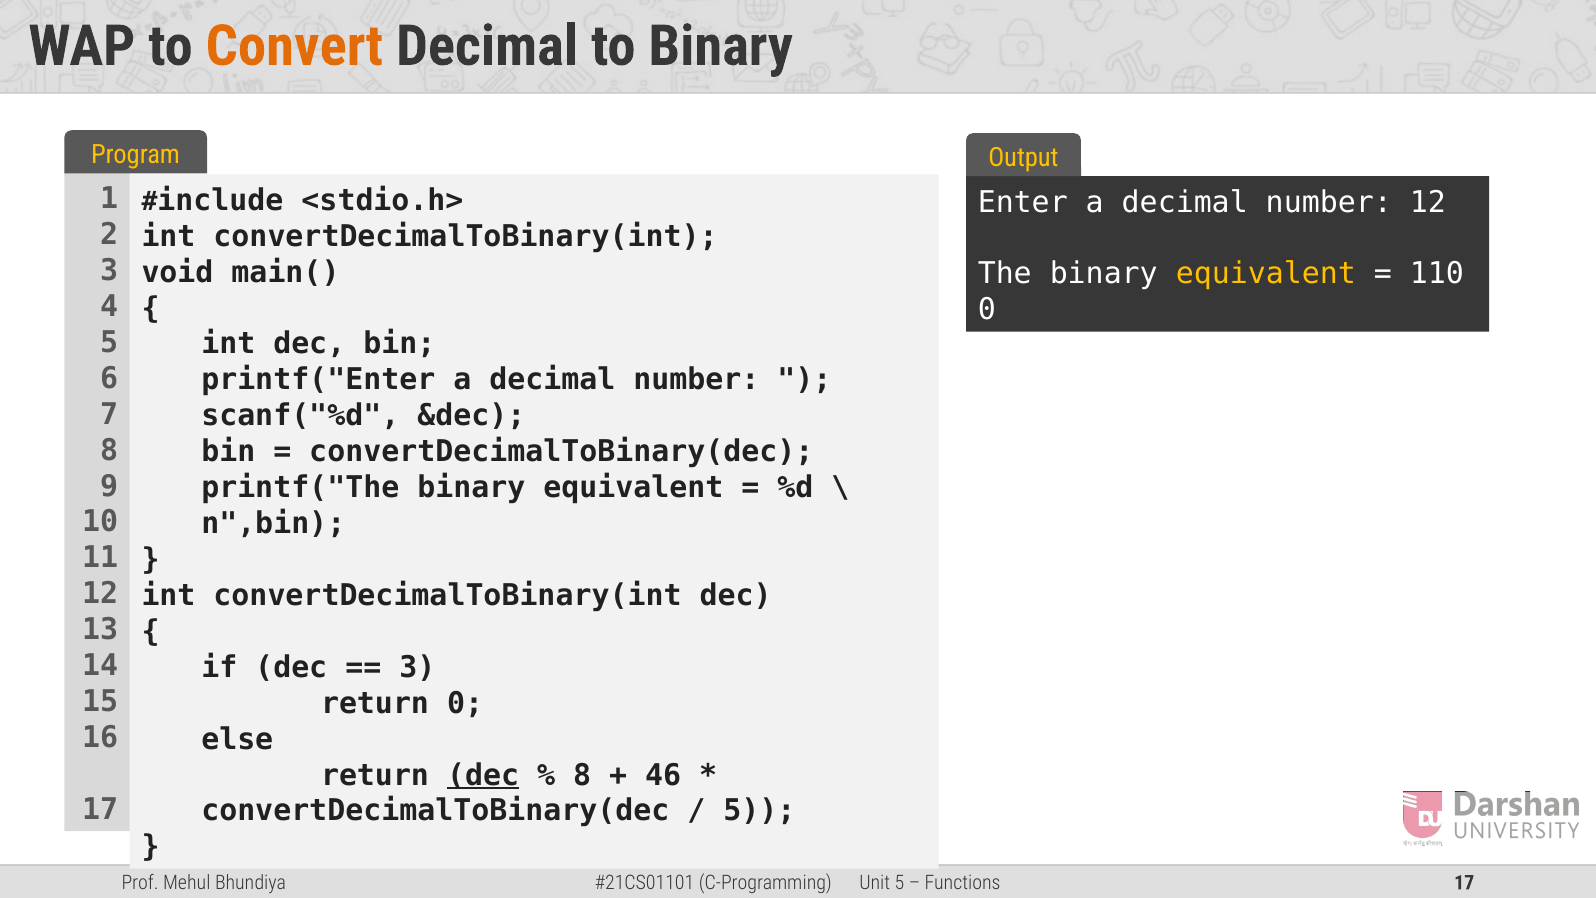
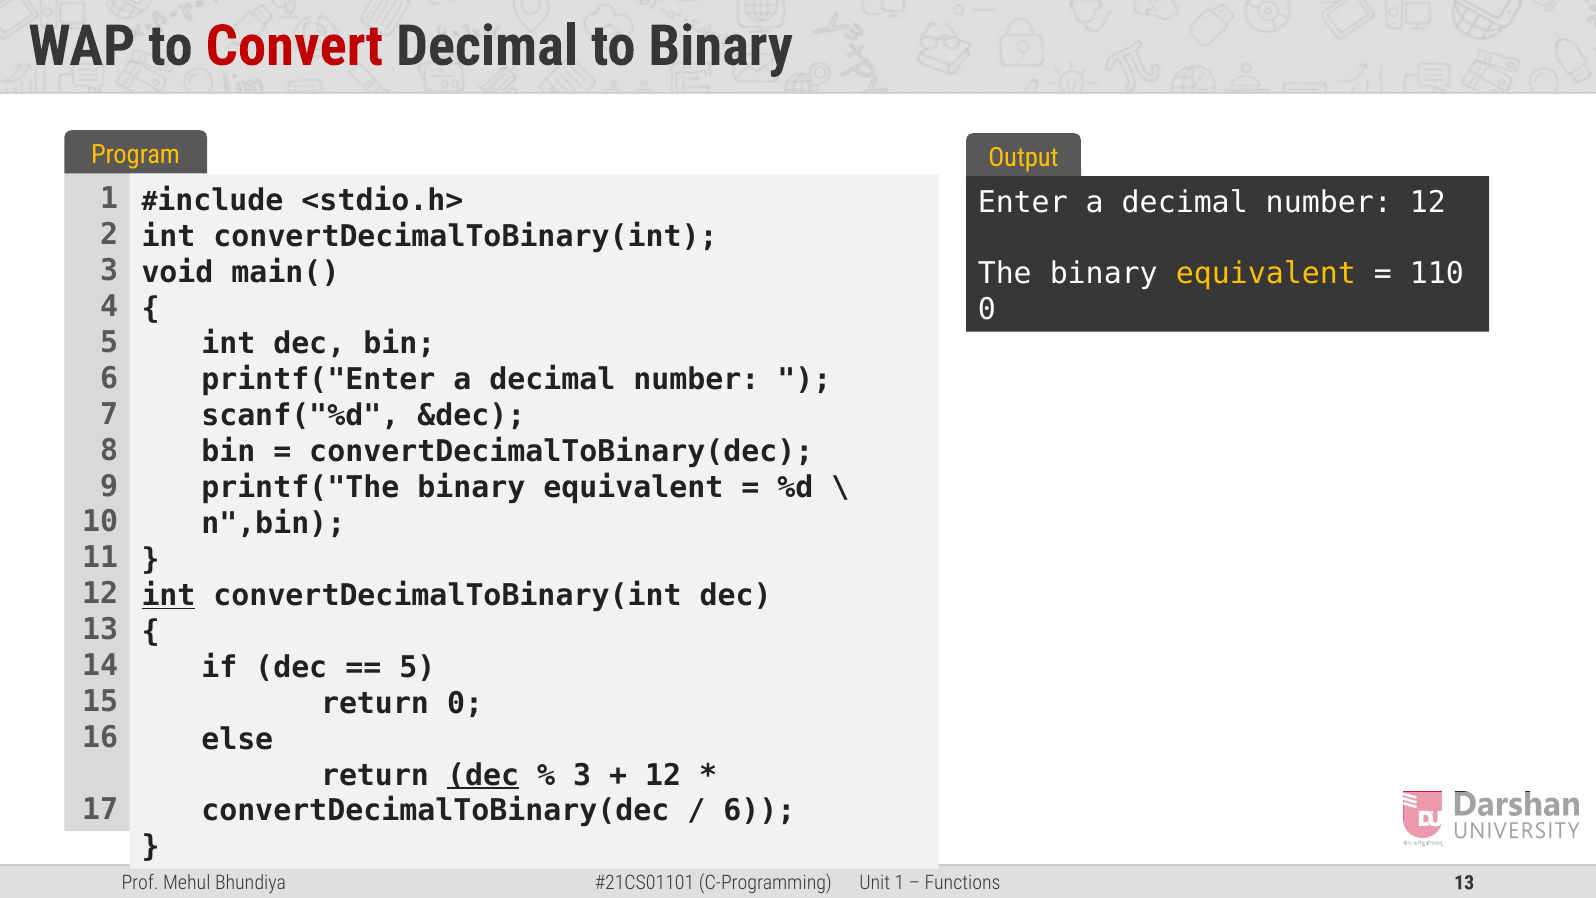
Convert colour: orange -> red (294, 46)
int underline: none -> present (168, 595)
3: 3 -> 5 (417, 667)
8: 8 -> 3 (582, 775)
46: 46 -> 12 (663, 775)
5: 5 -> 6 (759, 811)
5: 5 -> 1 (900, 883)
17: 17 -> 13 (1464, 883)
